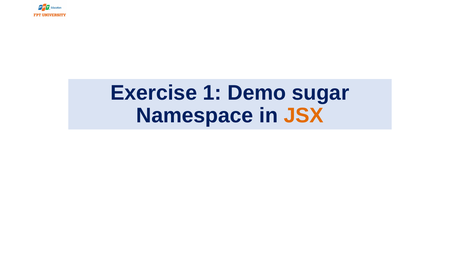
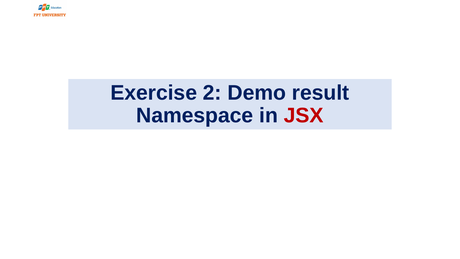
1: 1 -> 2 (212, 93)
sugar: sugar -> result (321, 93)
JSX colour: orange -> red (304, 115)
